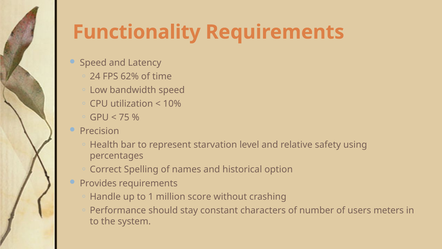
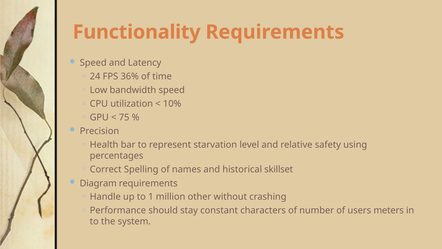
62%: 62% -> 36% (130, 76)
option: option -> skillset (279, 169)
Provides: Provides -> Diagram (98, 183)
score: score -> other (200, 197)
